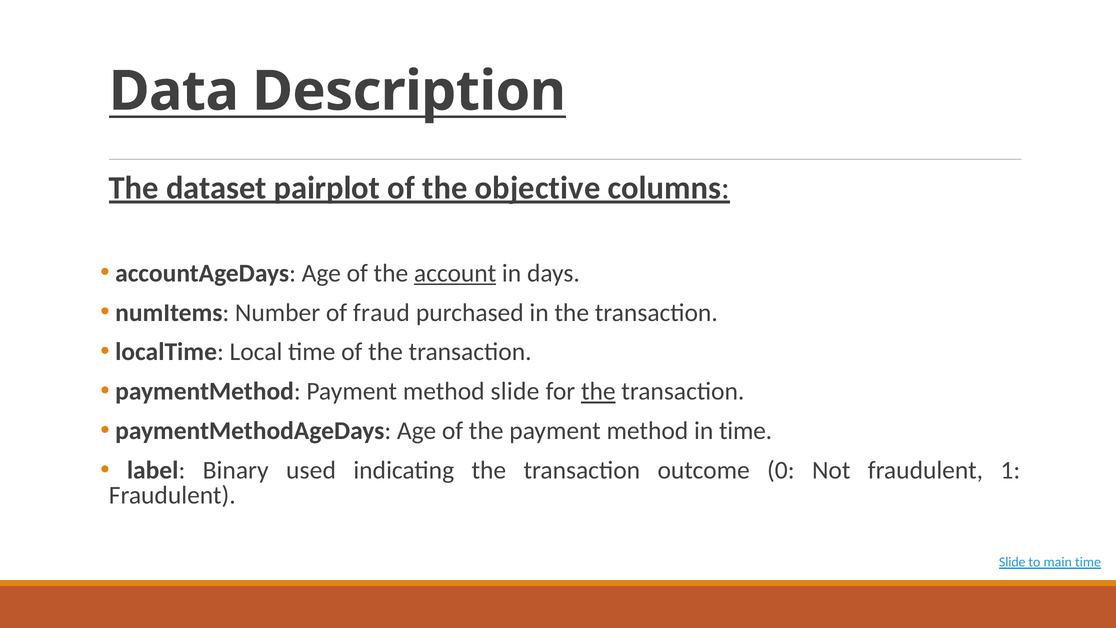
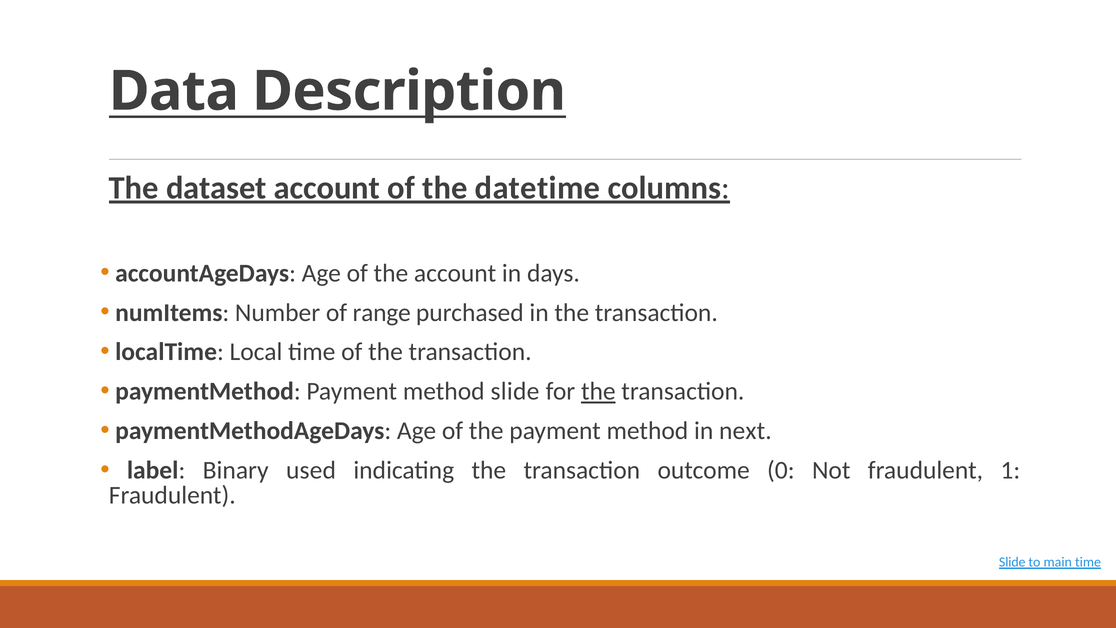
dataset pairplot: pairplot -> account (327, 188)
objective: objective -> datetime (537, 188)
account underline: present -> none (455, 273)
fraud: fraud -> range (382, 312)
in time: time -> next (745, 431)
